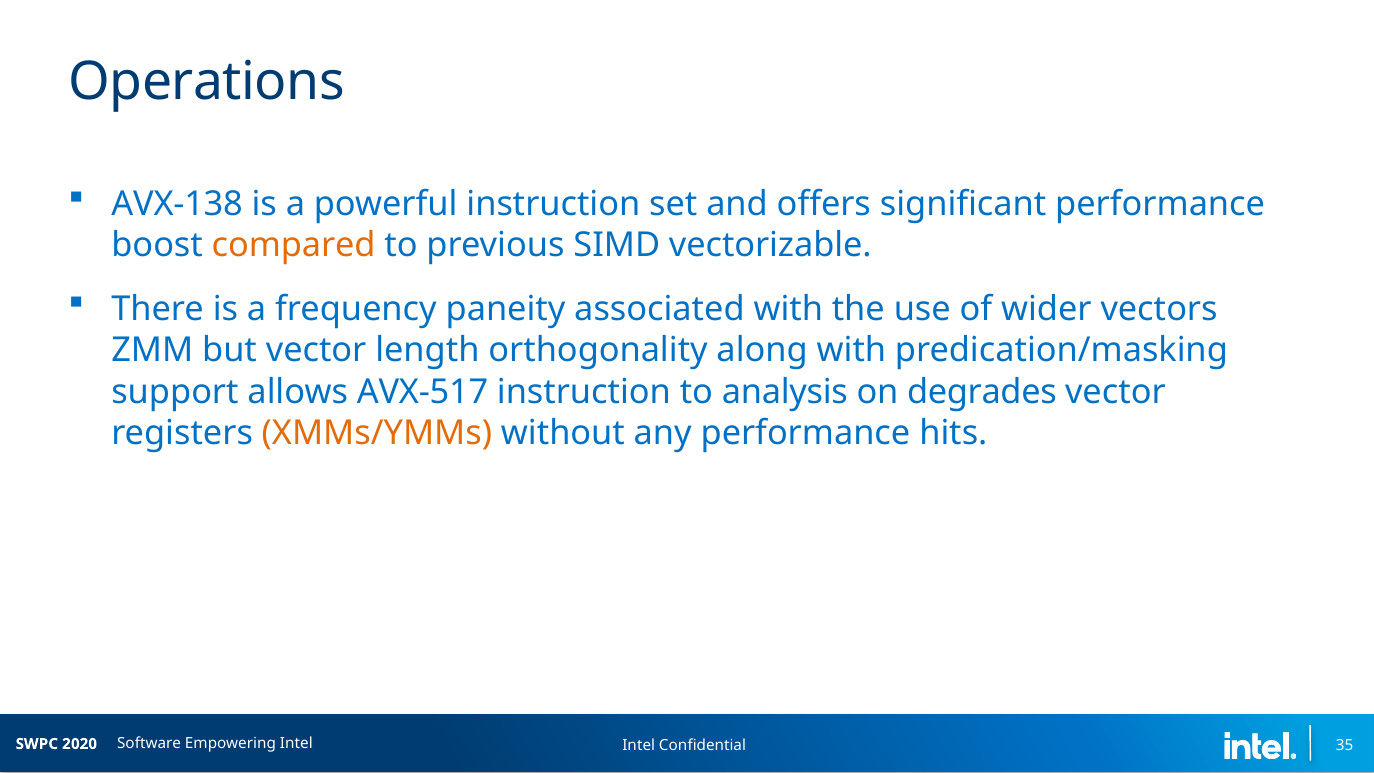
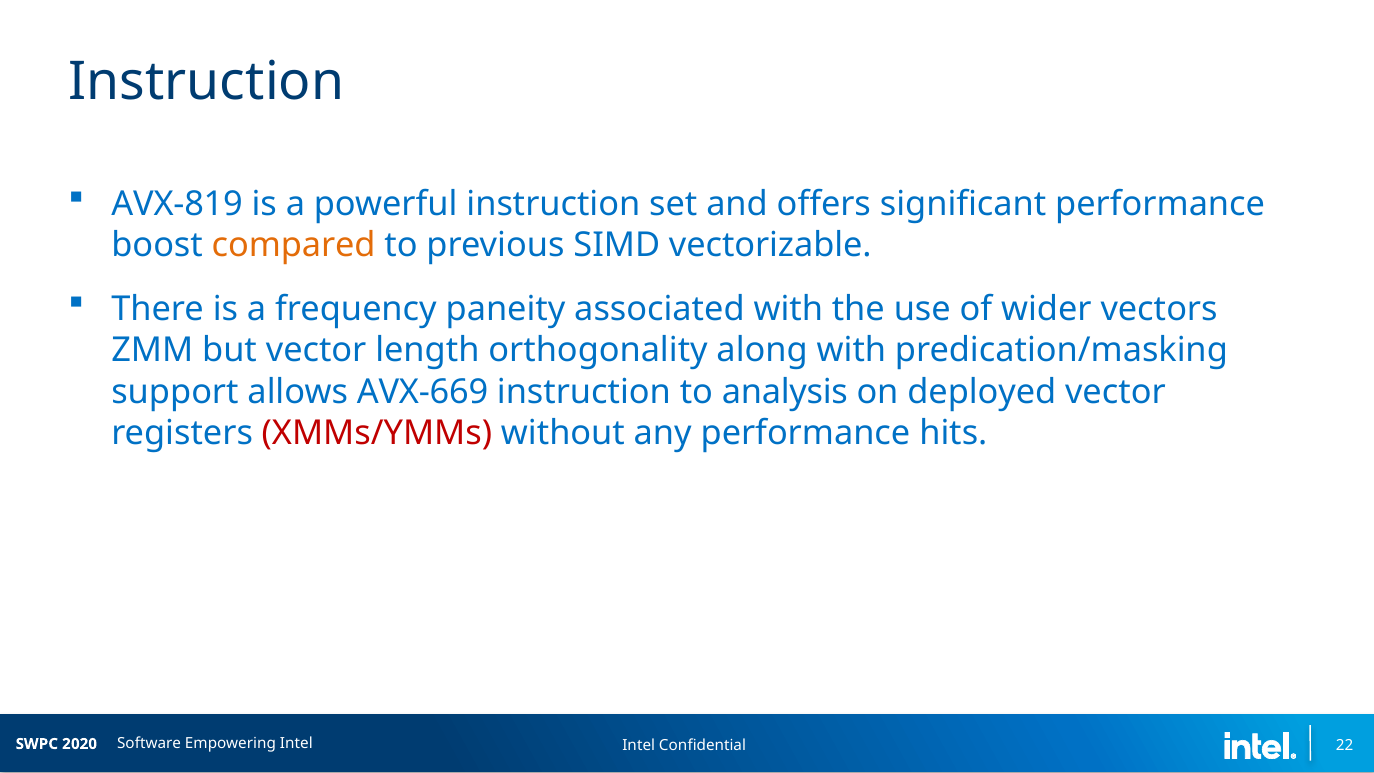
Operations: Operations -> Instruction (206, 82)
AVX-138: AVX-138 -> AVX-819 (177, 204)
AVX-517: AVX-517 -> AVX-669 (423, 392)
degrades: degrades -> deployed (982, 392)
XMMs/YMMs colour: orange -> red (377, 433)
35: 35 -> 22 (1345, 745)
